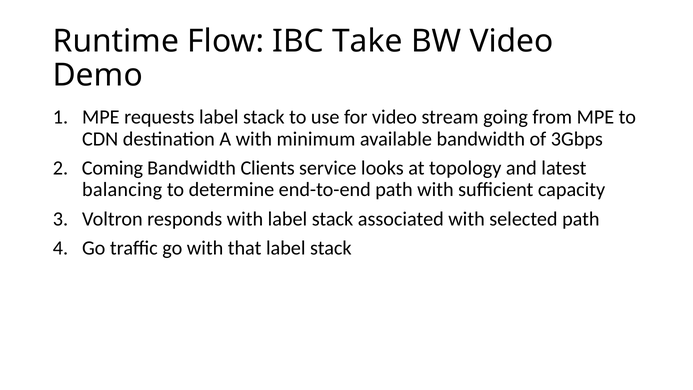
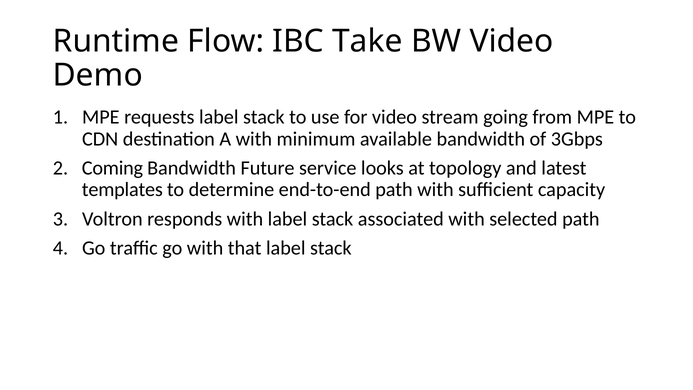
Clients: Clients -> Future (268, 168)
balancing: balancing -> templates (122, 190)
